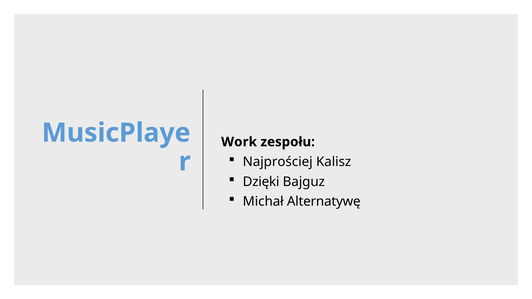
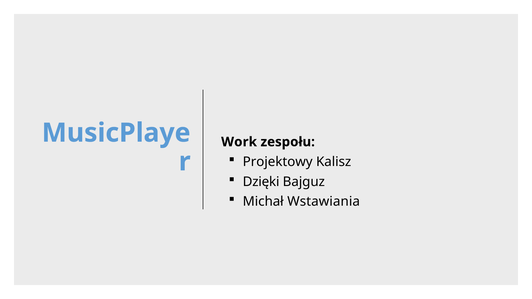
Najprościej: Najprościej -> Projektowy (278, 162)
Alternatywę: Alternatywę -> Wstawiania (324, 202)
